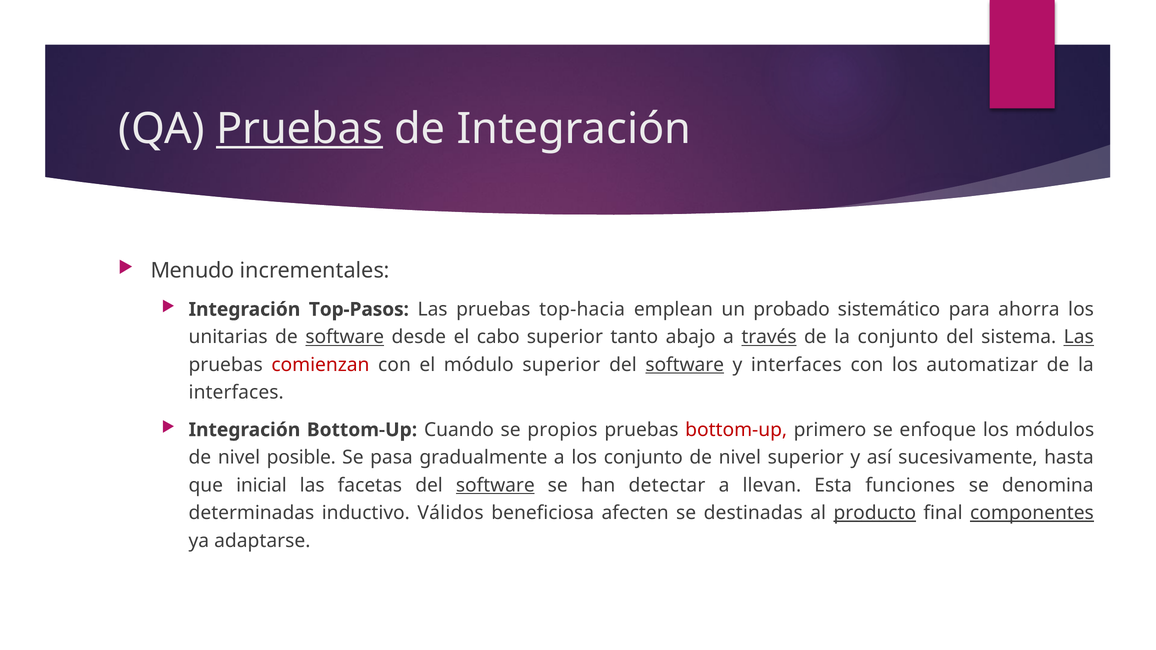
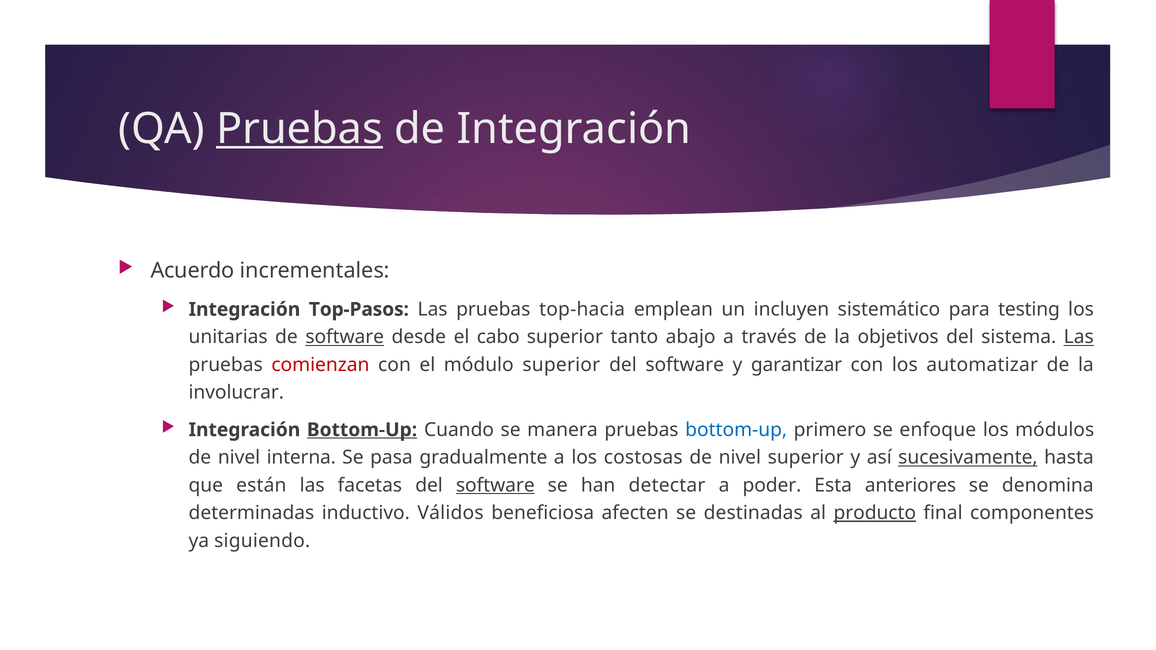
Menudo: Menudo -> Acuerdo (193, 271)
probado: probado -> incluyen (791, 310)
ahorra: ahorra -> testing (1029, 310)
través underline: present -> none (769, 337)
la conjunto: conjunto -> objetivos (898, 337)
software underline: present -> none (685, 365)
y interfaces: interfaces -> garantizar (797, 365)
interfaces: interfaces -> involucrar (236, 393)
Bottom-Up underline: none -> present (362, 430)
propios: propios -> manera (563, 430)
bottom-up colour: red -> blue (736, 430)
posible: posible -> interna (301, 458)
los conjunto: conjunto -> costosas (643, 458)
sucesivamente underline: none -> present (968, 458)
inicial: inicial -> están (261, 485)
llevan: llevan -> poder (772, 485)
funciones: funciones -> anteriores (911, 485)
componentes underline: present -> none (1032, 513)
adaptarse: adaptarse -> siguiendo (262, 541)
